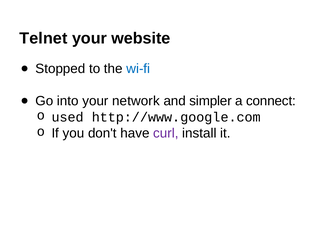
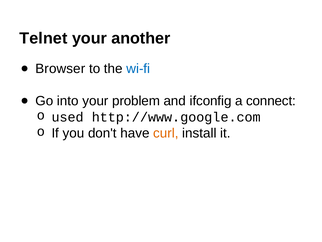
website: website -> another (141, 38)
Stopped: Stopped -> Browser (60, 69)
network: network -> problem (136, 101)
simpler: simpler -> ifconfig (211, 101)
curl colour: purple -> orange (166, 133)
